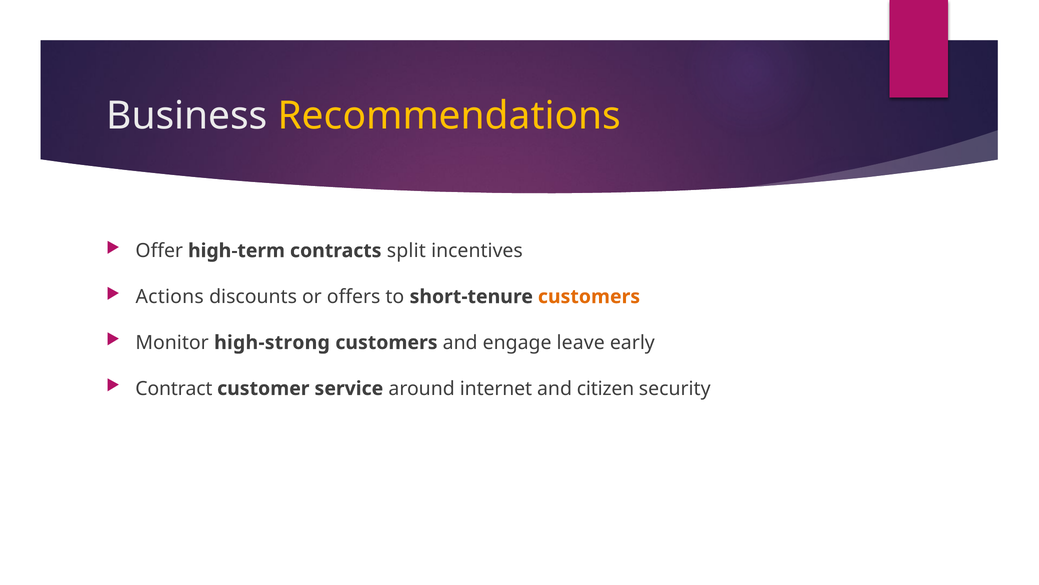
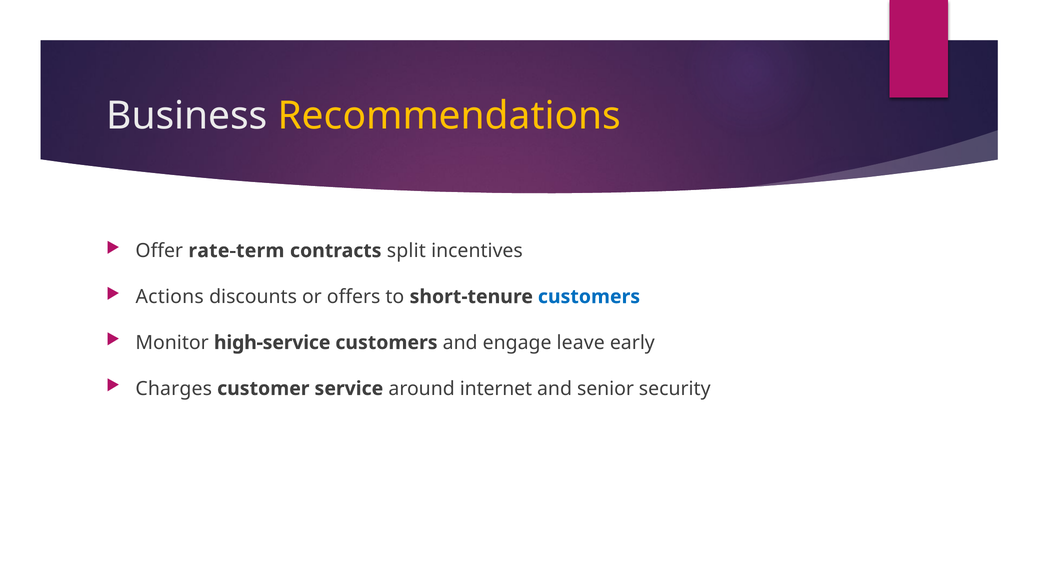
high-term: high-term -> rate-term (236, 251)
customers colour: orange -> blue (589, 296)
high-strong: high-strong -> high-service (272, 342)
Contract: Contract -> Charges (174, 388)
citizen: citizen -> senior (605, 388)
